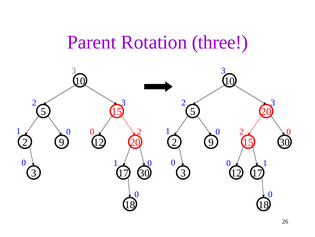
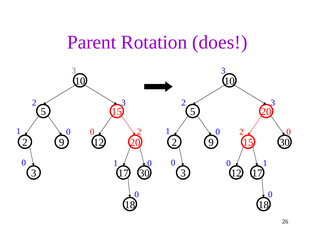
three: three -> does (220, 42)
